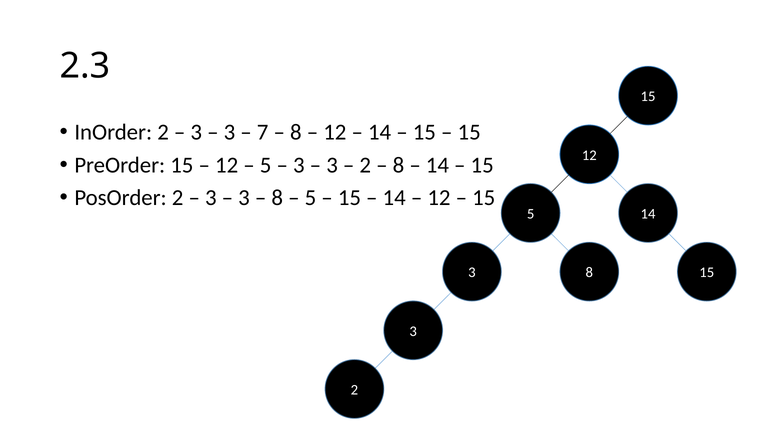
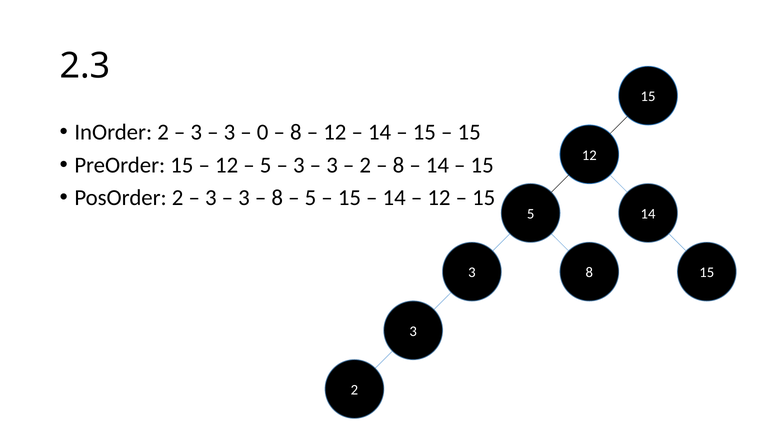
7: 7 -> 0 (263, 132)
